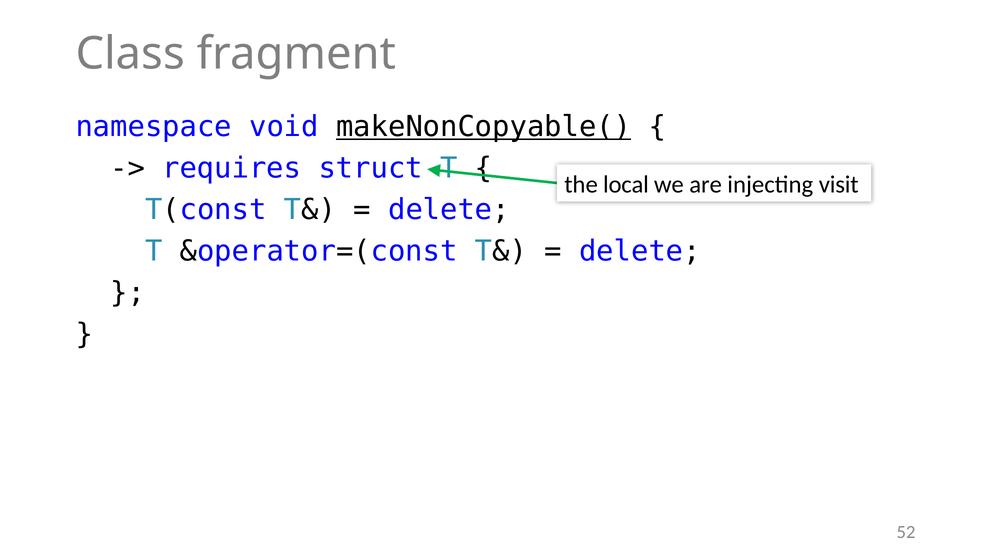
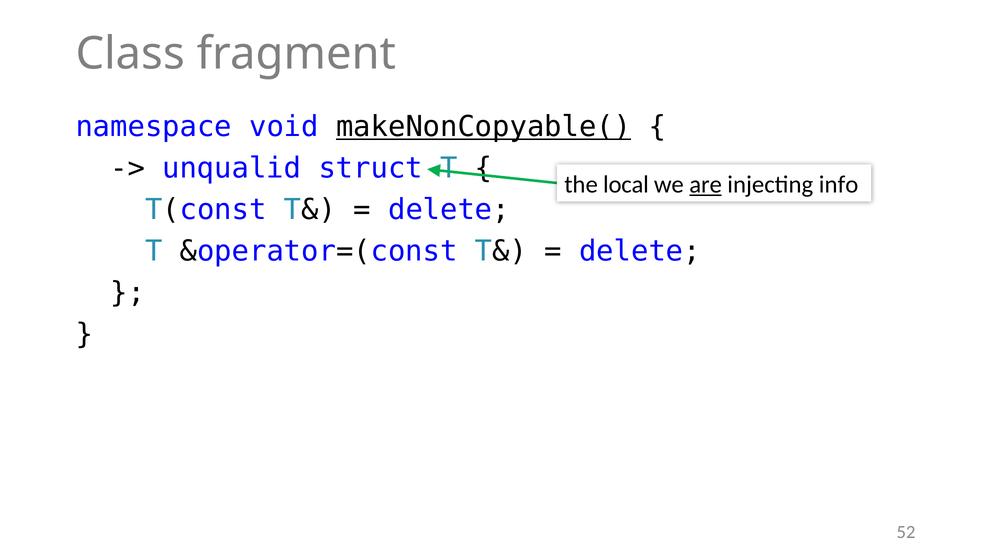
requires: requires -> unqualid (232, 168)
are underline: none -> present (706, 185)
visit: visit -> info (839, 185)
